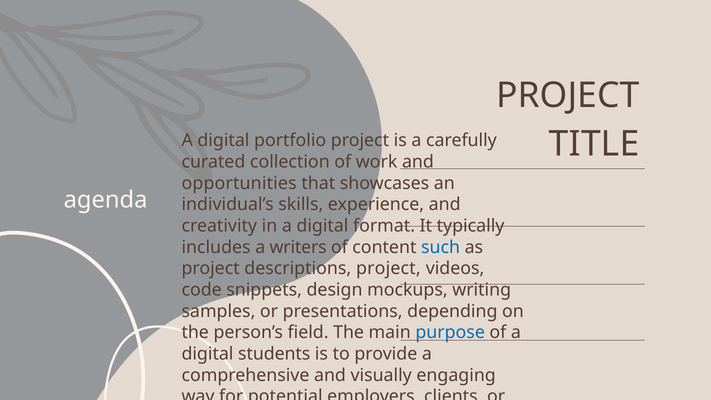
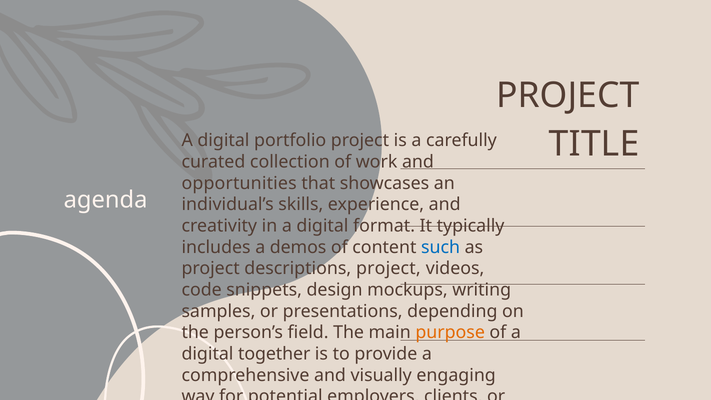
writers: writers -> demos (298, 247)
purpose colour: blue -> orange (450, 332)
students: students -> together (274, 354)
